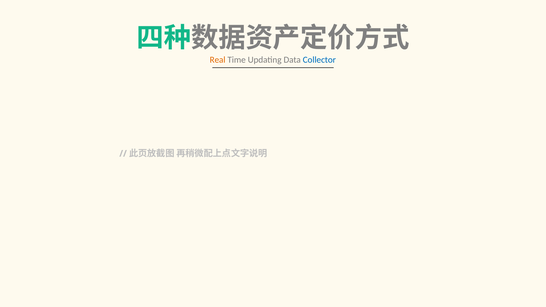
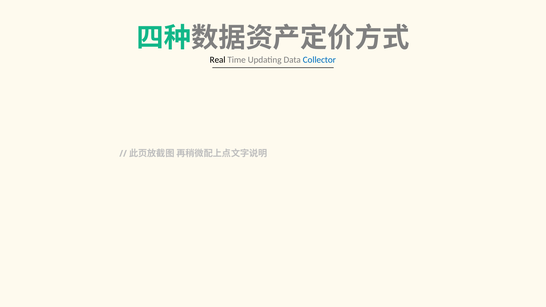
Real colour: orange -> black (218, 60)
